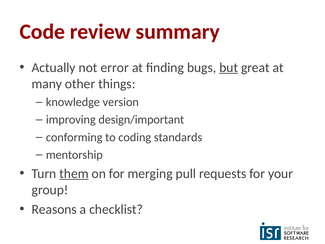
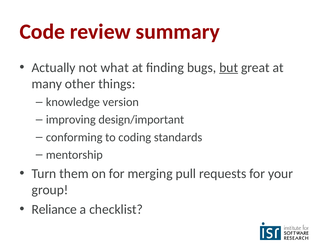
error: error -> what (115, 68)
them underline: present -> none (74, 173)
Reasons: Reasons -> Reliance (54, 209)
